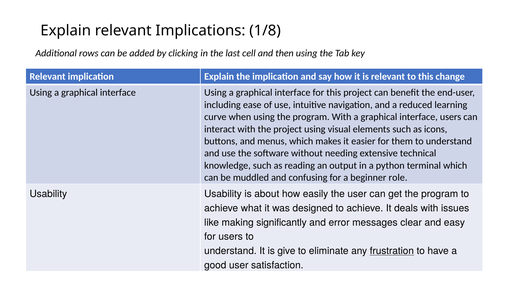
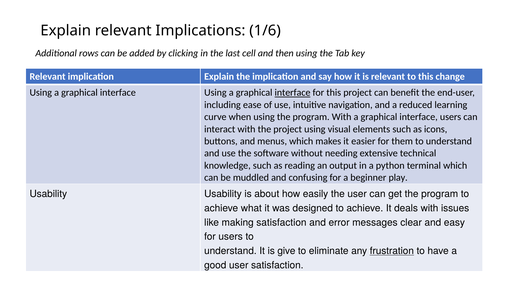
1/8: 1/8 -> 1/6 (265, 31)
interface underline: none -> present (293, 93)
role: role -> play (398, 178)
making significantly: significantly -> satisfaction (281, 223)
